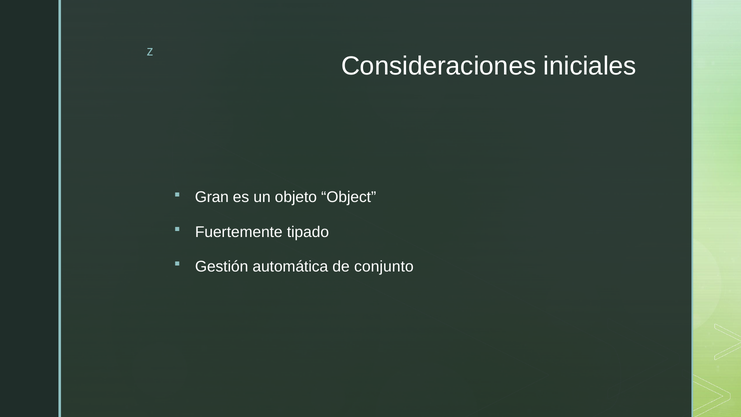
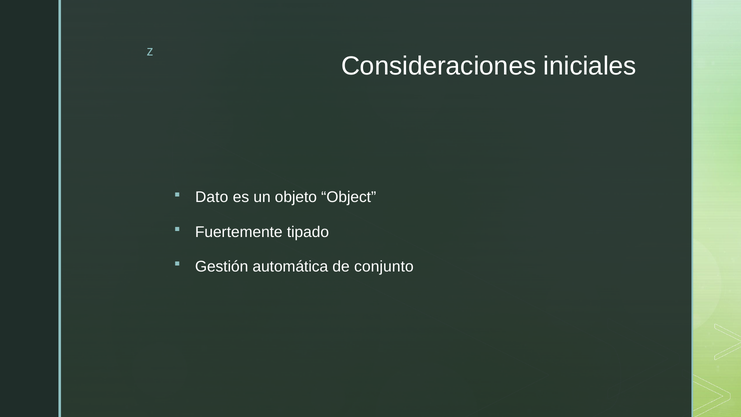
Gran: Gran -> Dato (212, 197)
